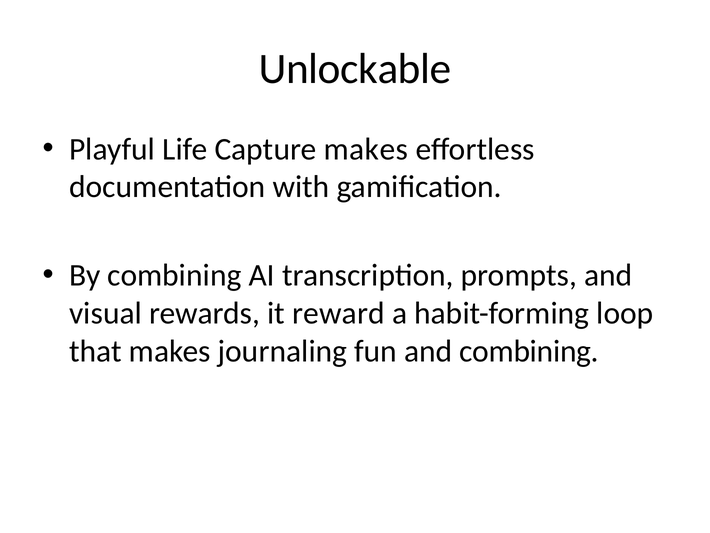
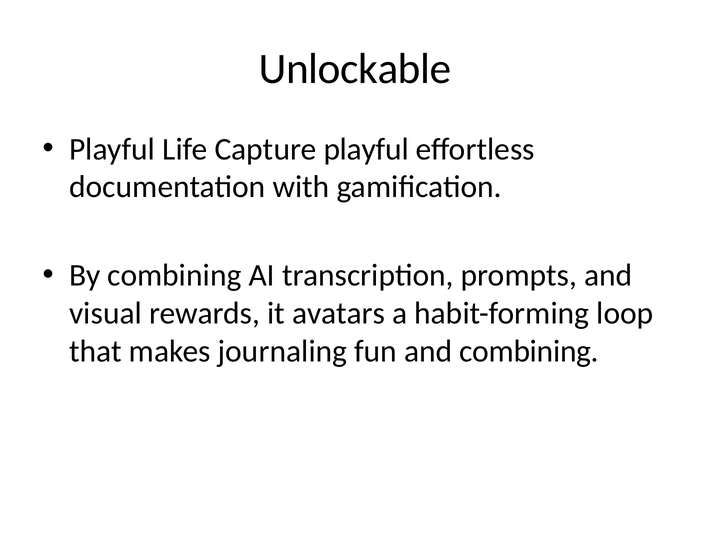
Capture makes: makes -> playful (366, 149)
reward: reward -> avatars (339, 313)
